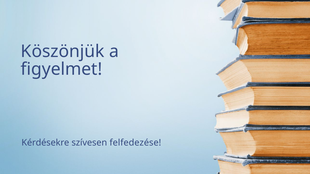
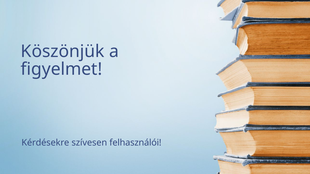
felfedezése: felfedezése -> felhasználói (135, 143)
